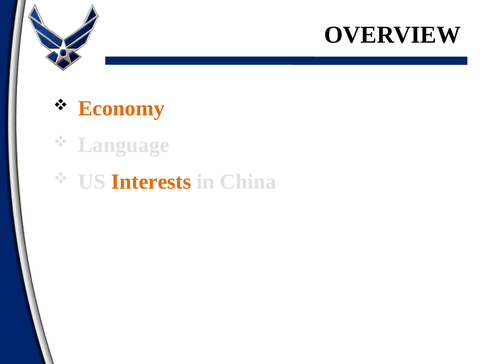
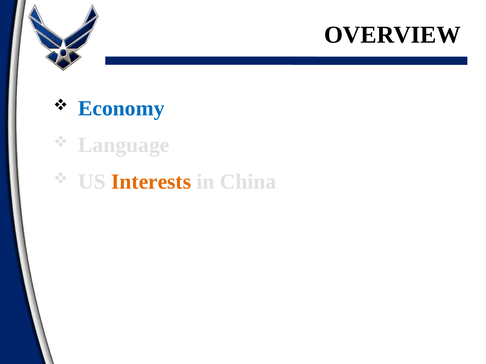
Economy colour: orange -> blue (121, 108)
